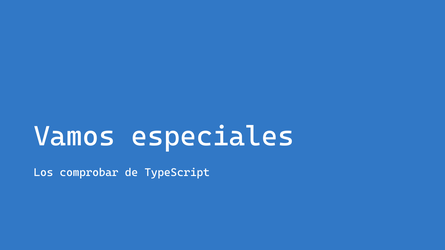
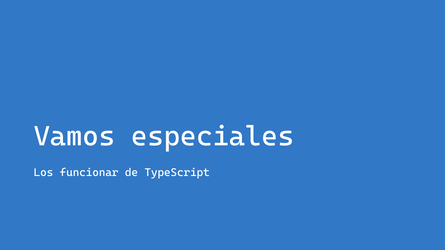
comprobar: comprobar -> funcionar (89, 173)
